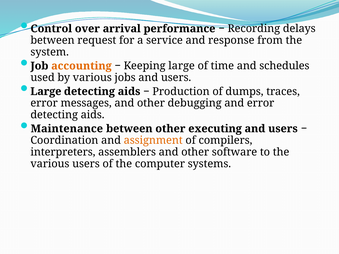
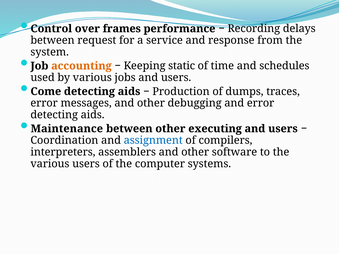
arrival: arrival -> frames (122, 29)
Keeping large: large -> static (182, 66)
Large: Large -> Come (46, 92)
assignment colour: orange -> blue (153, 140)
